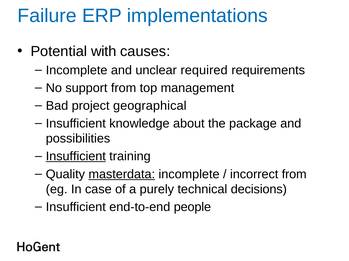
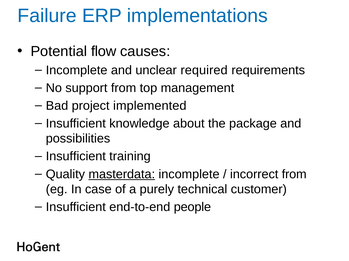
with: with -> flow (104, 51)
geographical: geographical -> implemented (150, 106)
Insufficient underline: present -> none (76, 157)
decisions: decisions -> customer (259, 190)
